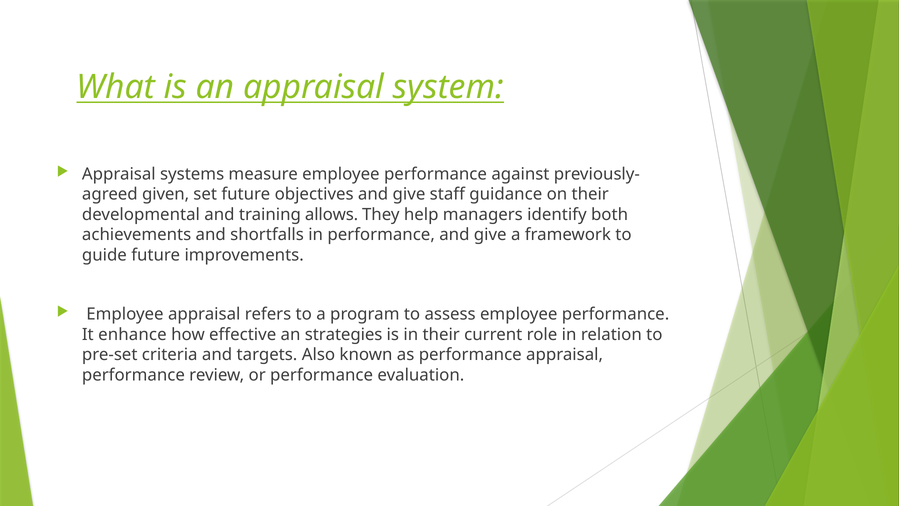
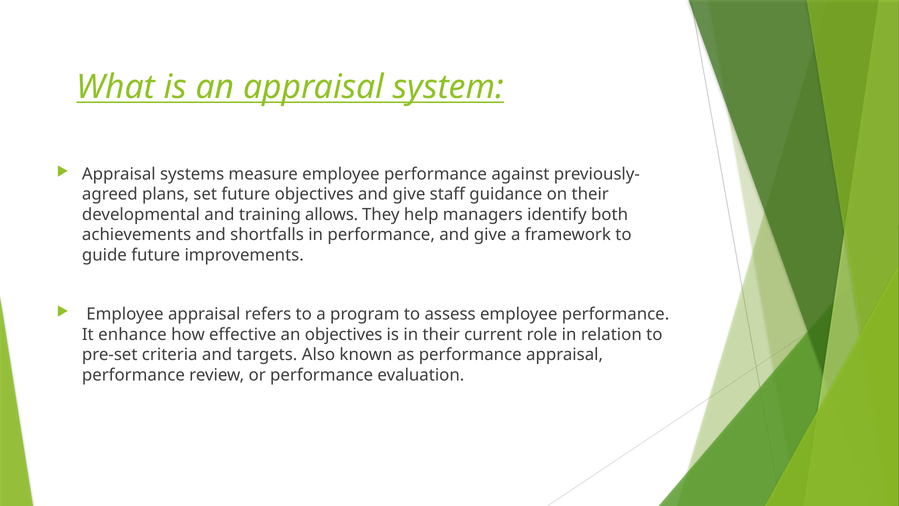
given: given -> plans (166, 194)
an strategies: strategies -> objectives (344, 334)
